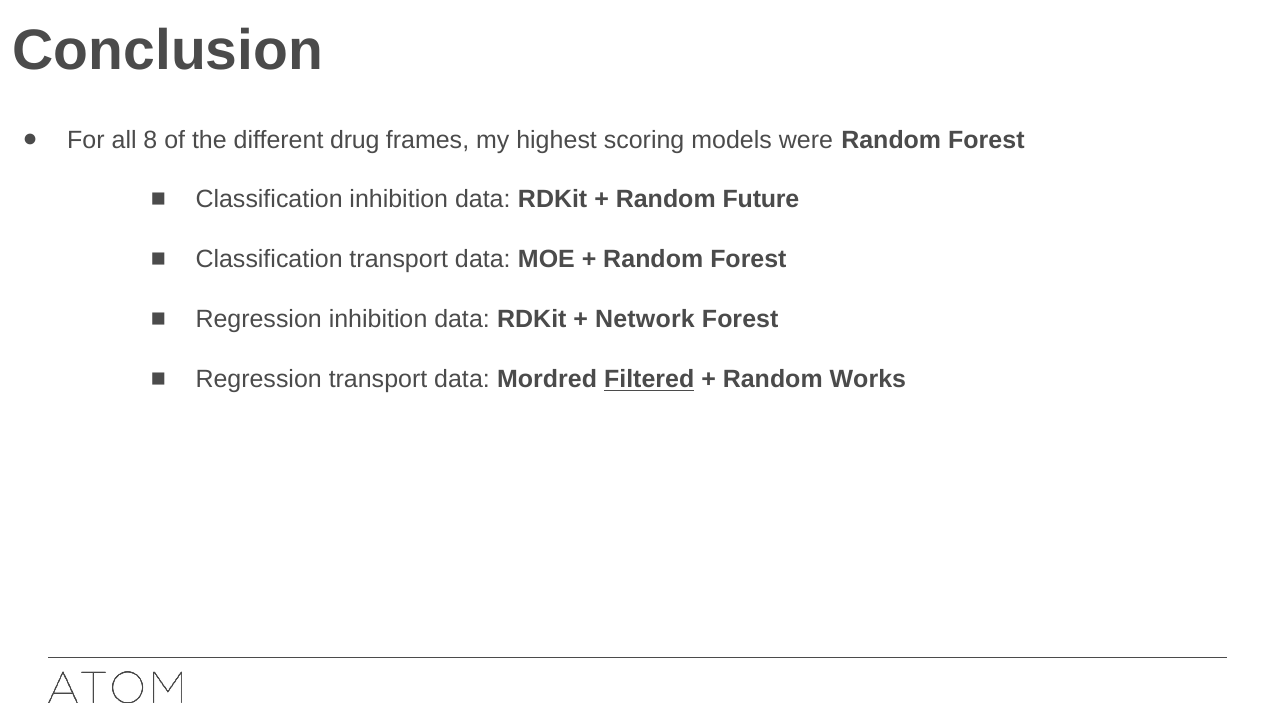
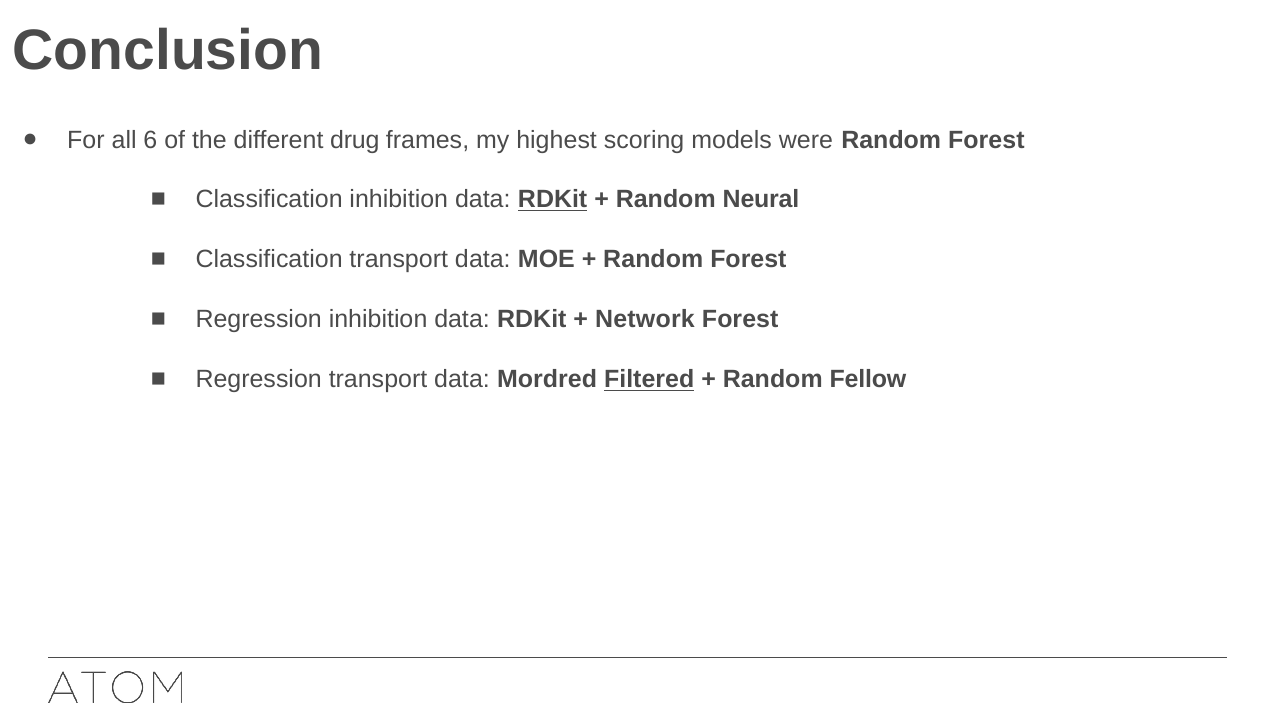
8: 8 -> 6 (150, 140)
RDKit underline: none -> present (553, 200)
Future: Future -> Neural (761, 200)
Works: Works -> Fellow (868, 379)
